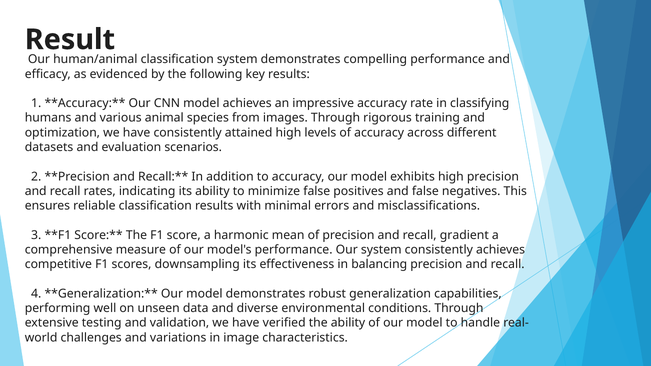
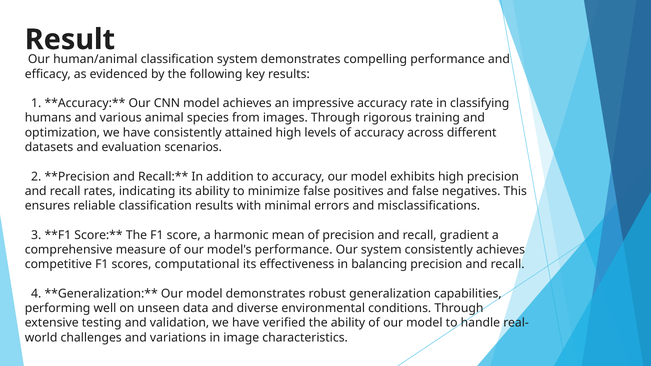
downsampling: downsampling -> computational (197, 264)
